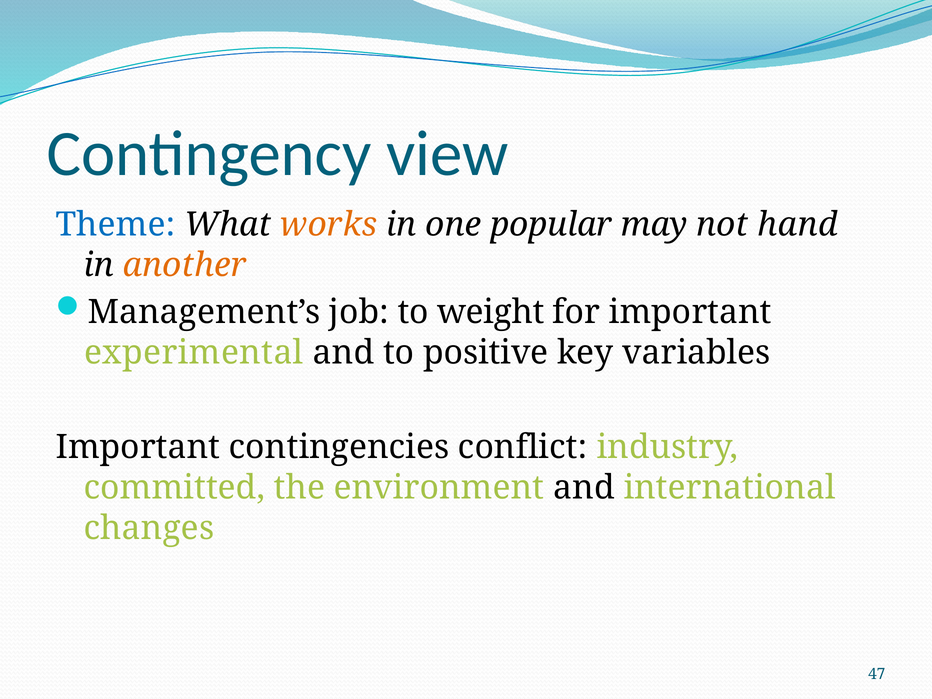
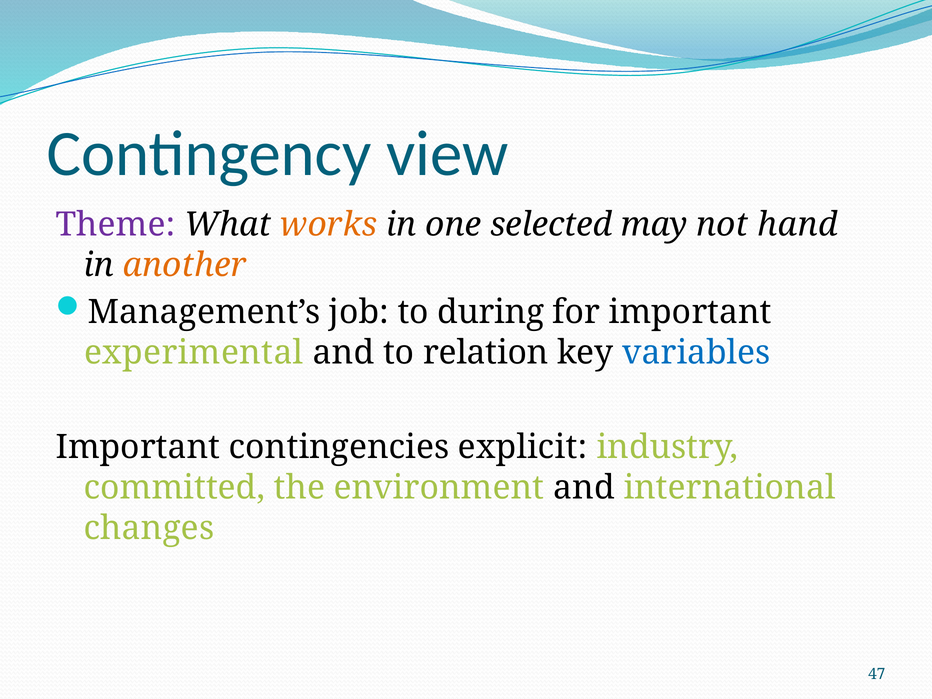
Theme colour: blue -> purple (115, 224)
popular: popular -> selected (551, 224)
weight: weight -> during (491, 312)
positive: positive -> relation (486, 353)
variables colour: black -> blue (696, 353)
conflict: conflict -> explicit (523, 447)
